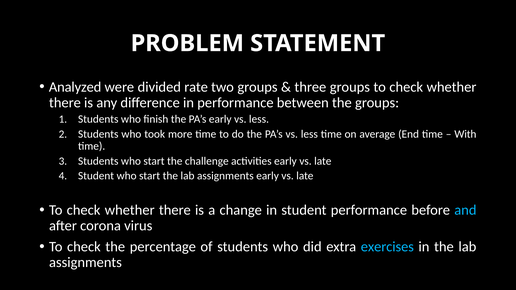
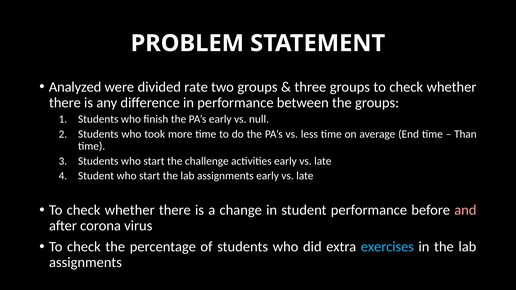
early vs less: less -> null (259, 119)
With: With -> Than (465, 134)
and colour: light blue -> pink (465, 210)
